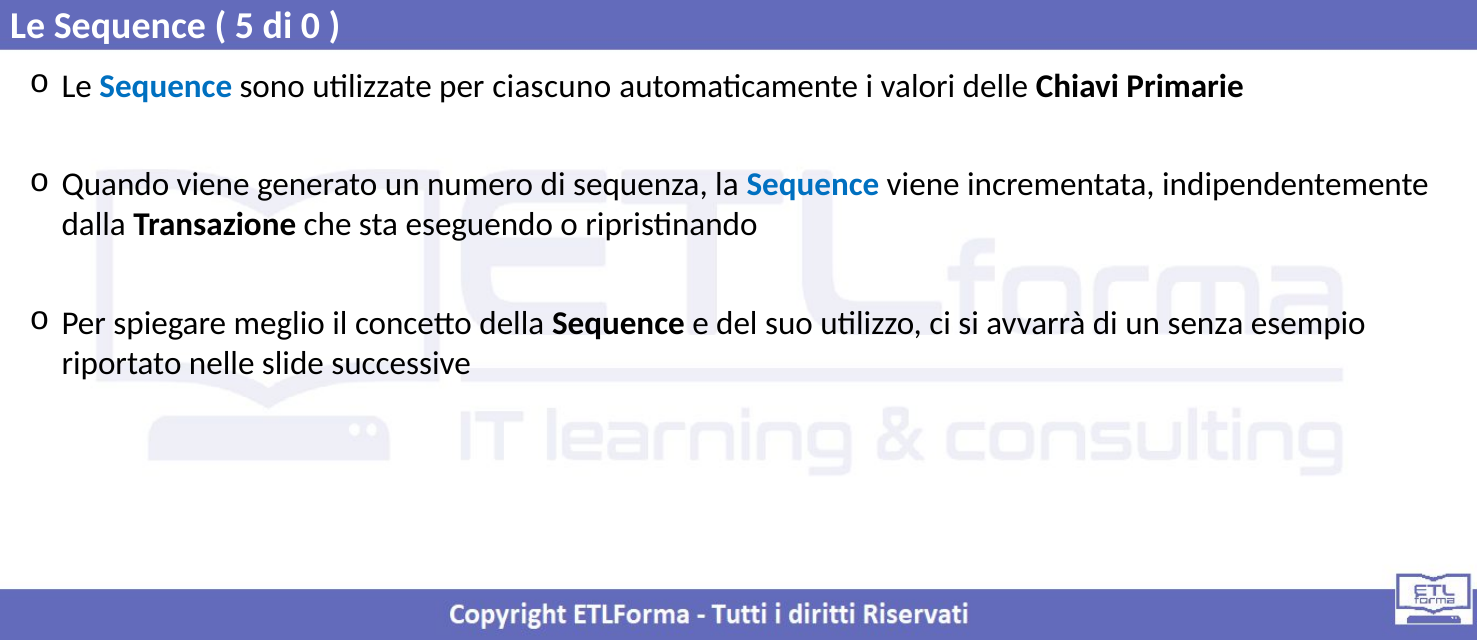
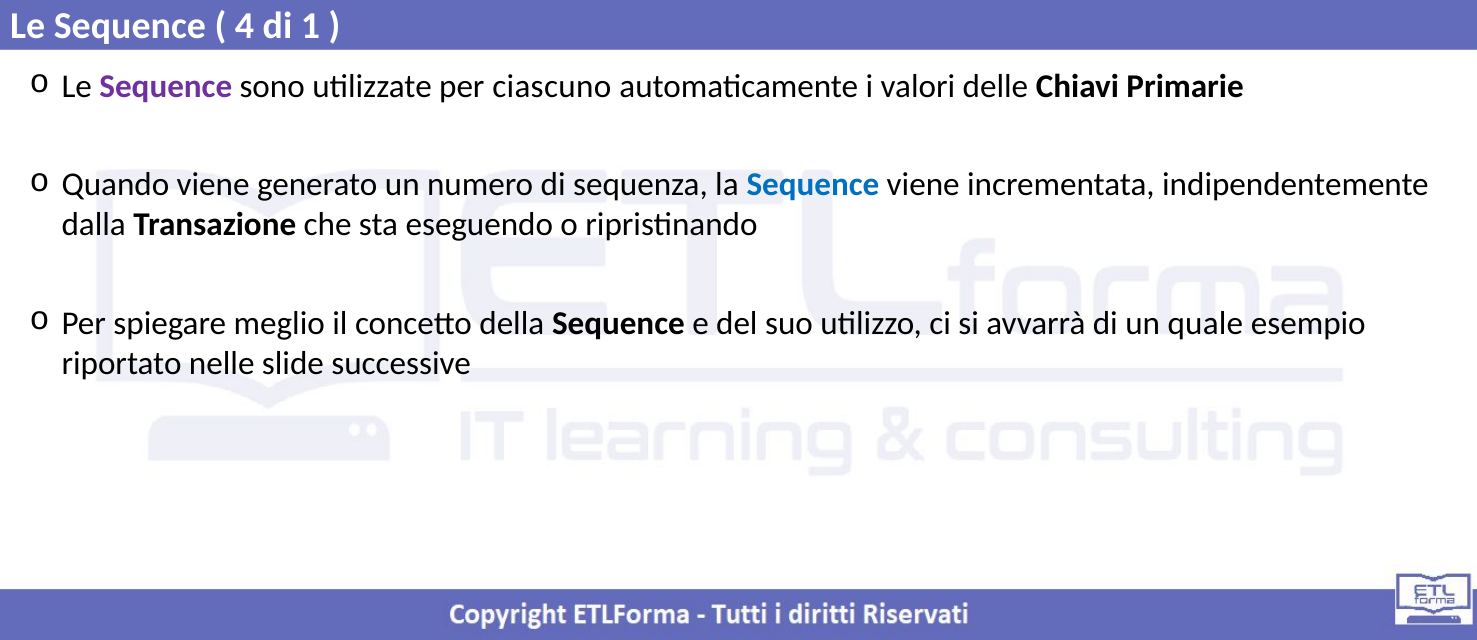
5: 5 -> 4 (244, 26)
0: 0 -> 1 (311, 26)
Sequence colour: blue -> purple (166, 86)
senza: senza -> quale (1205, 323)
